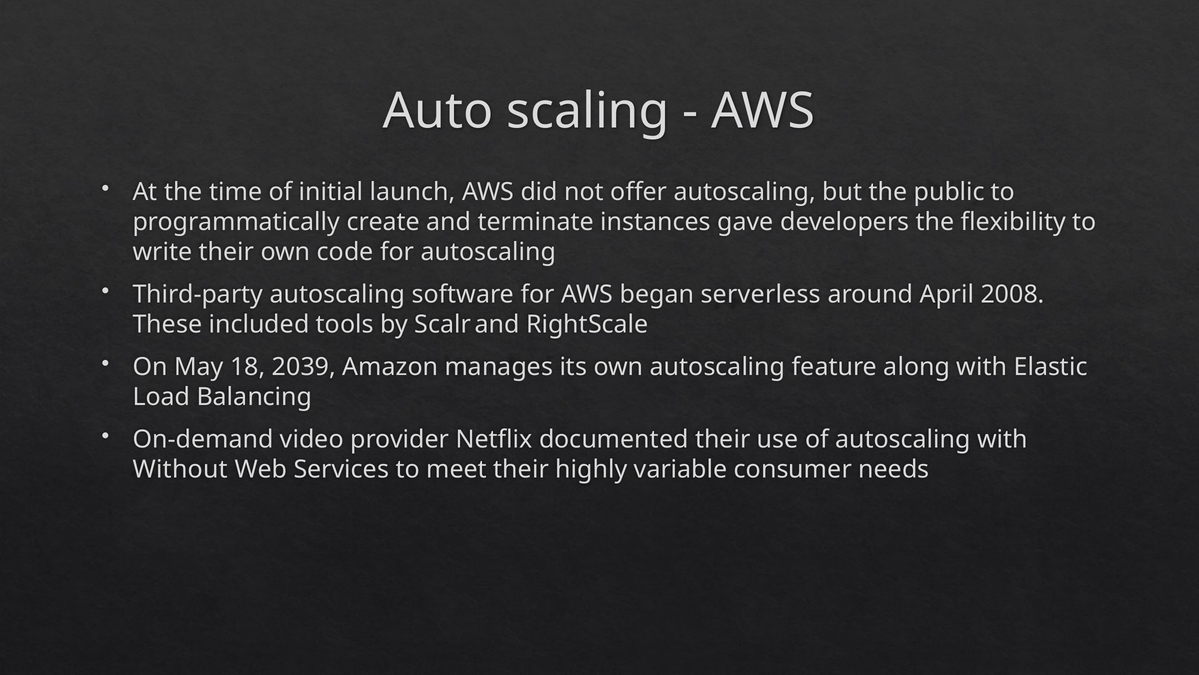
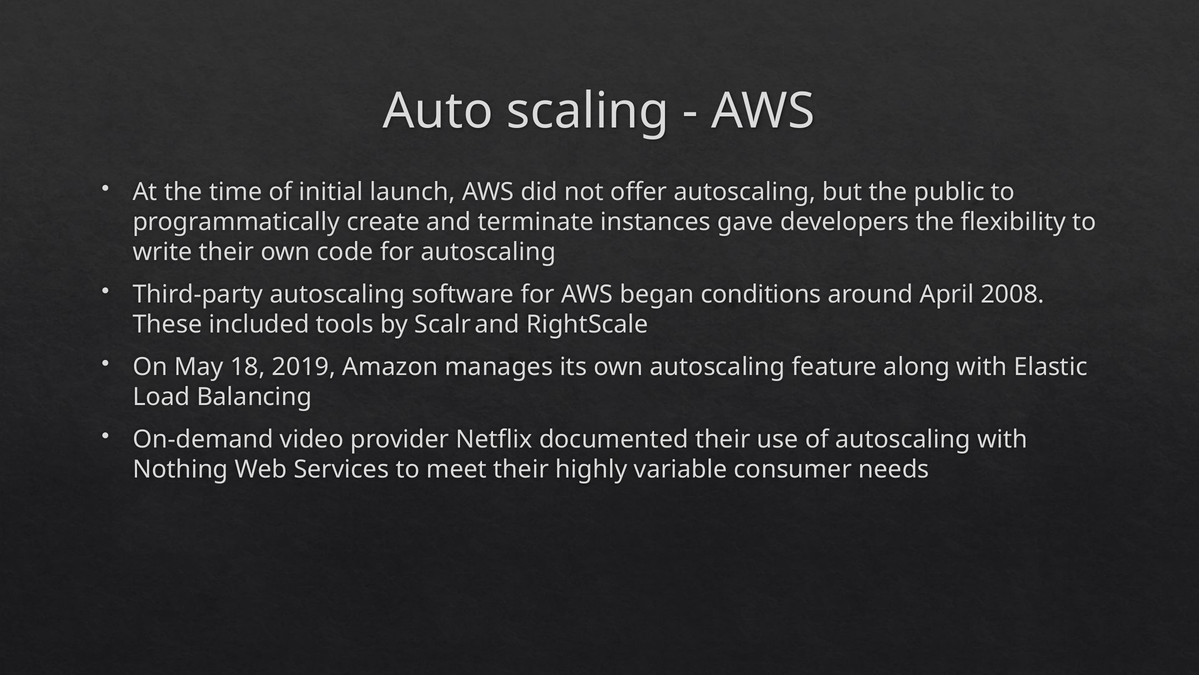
serverless: serverless -> conditions (761, 294)
2039: 2039 -> 2019 (304, 367)
Without: Without -> Nothing (180, 469)
